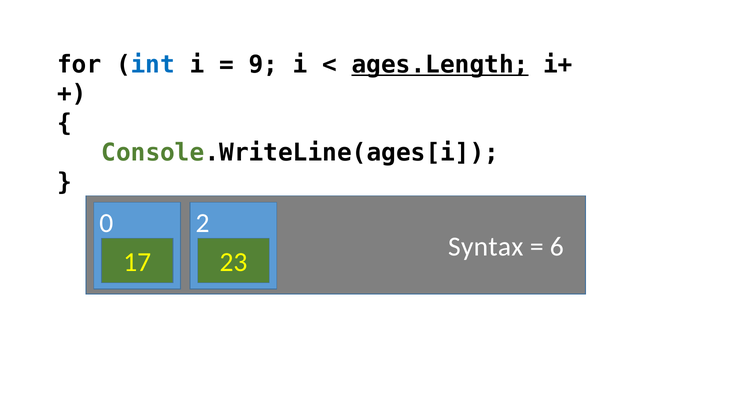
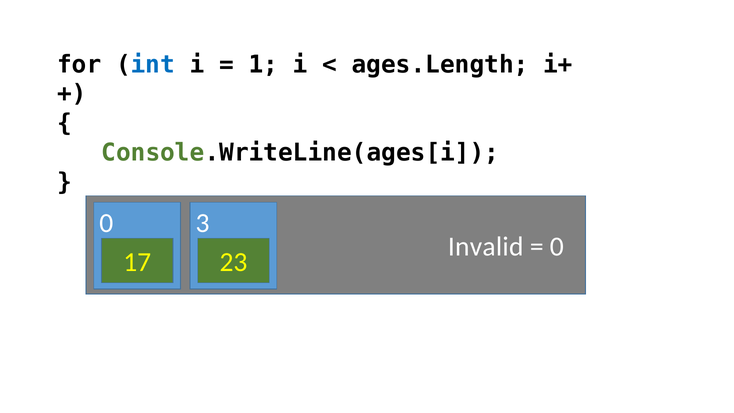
9: 9 -> 1 (263, 65)
ages.Length underline: present -> none (440, 65)
2: 2 -> 3 (202, 223)
Syntax: Syntax -> Invalid (486, 247)
6: 6 -> 0 (557, 247)
